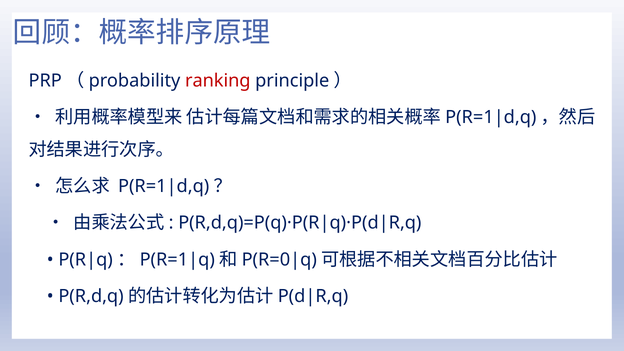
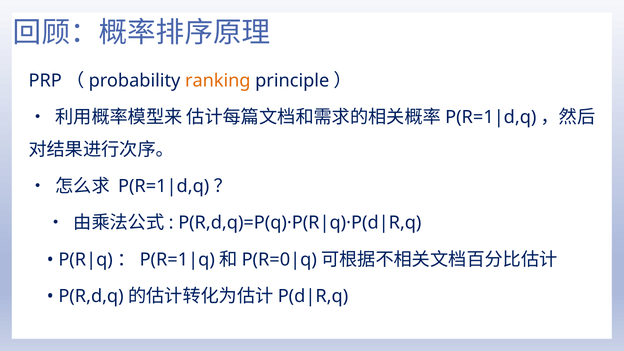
ranking colour: red -> orange (218, 81)
